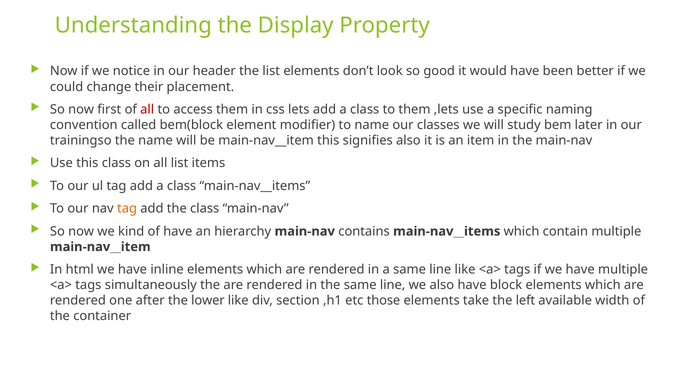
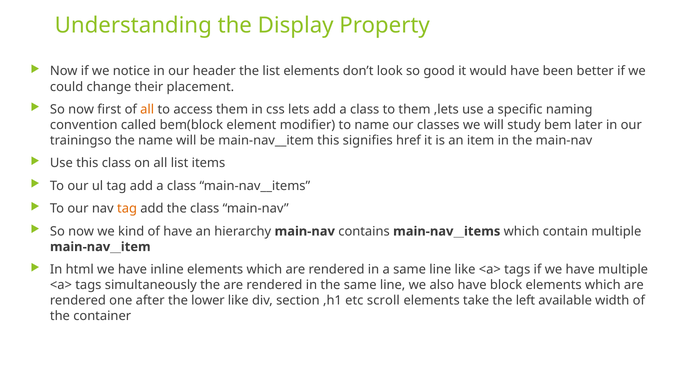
all colour: red -> orange (147, 109)
signifies also: also -> href (408, 141)
those: those -> scroll (383, 301)
